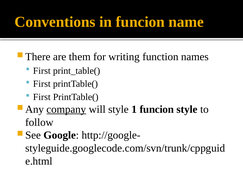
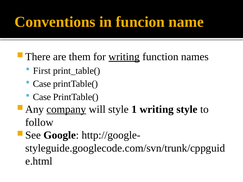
writing underline: none -> present (124, 57)
First: First -> Case (42, 84)
First: First -> Case (42, 97)
1 funcion: funcion -> writing (157, 109)
